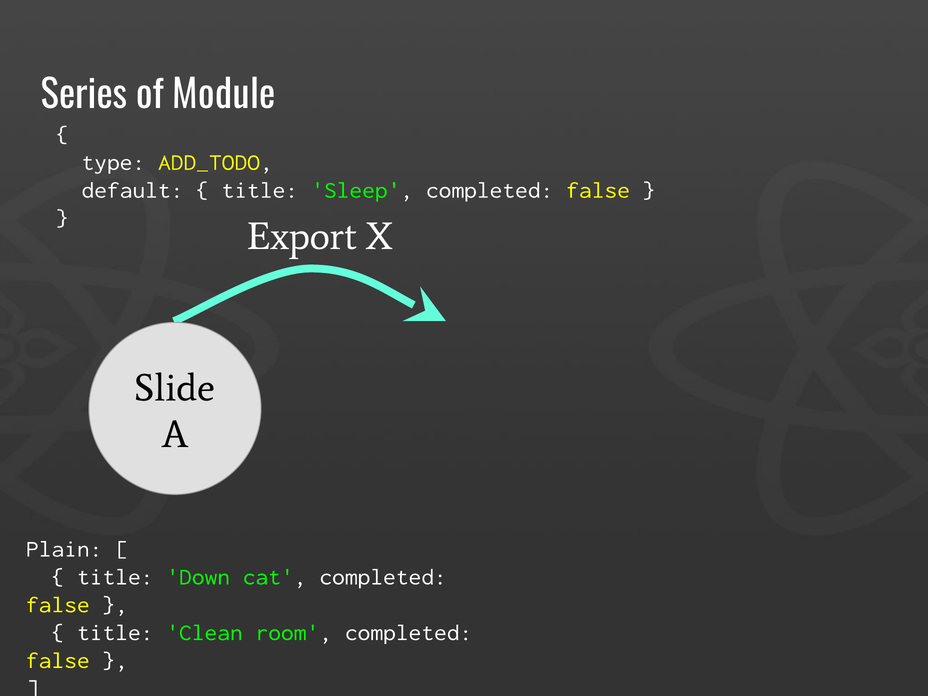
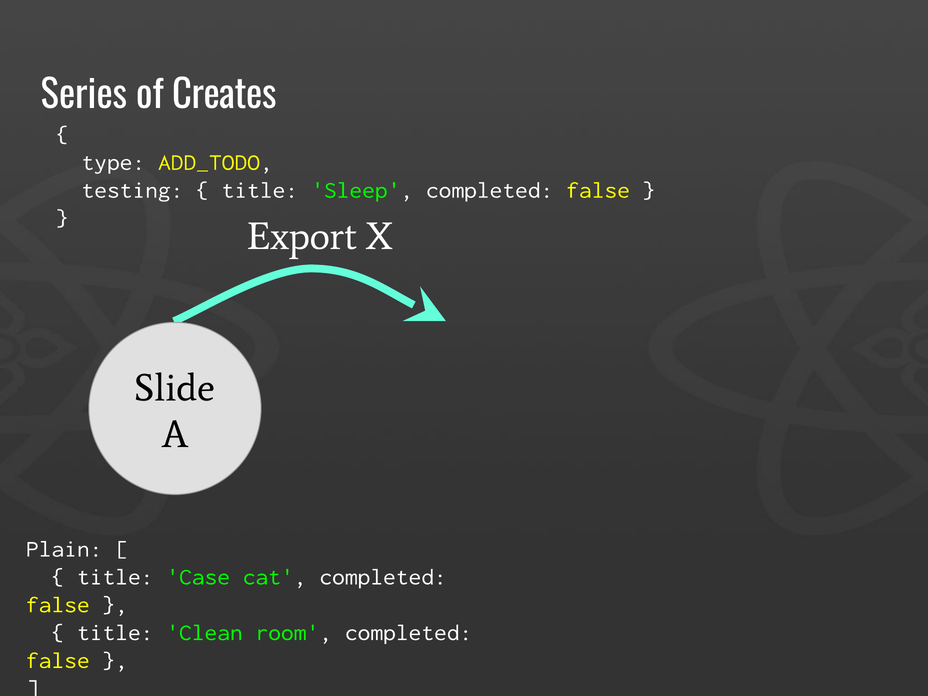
Module: Module -> Creates (224, 95)
default: default -> testing (132, 190)
Down: Down -> Case (198, 577)
